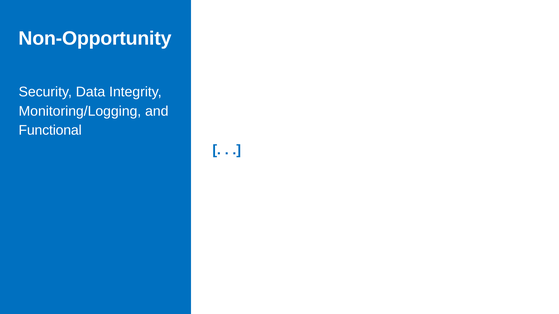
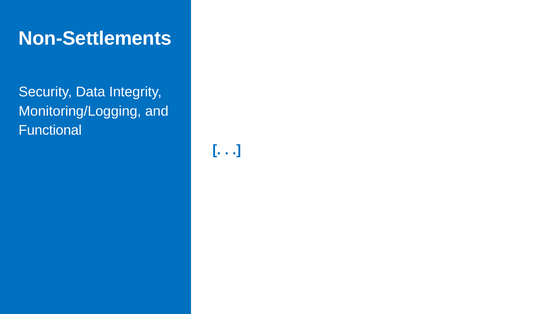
Non-Opportunity: Non-Opportunity -> Non-Settlements (95, 38)
